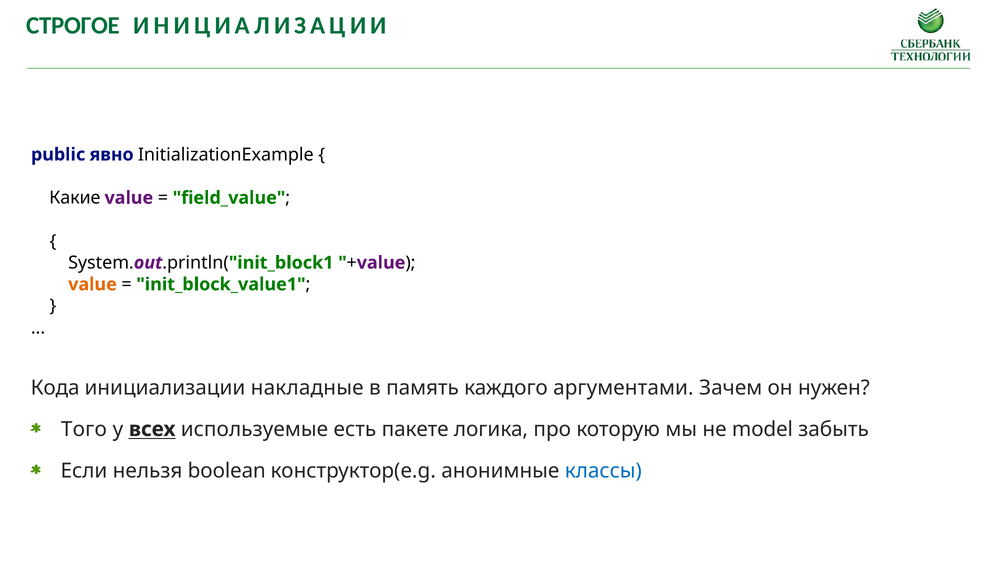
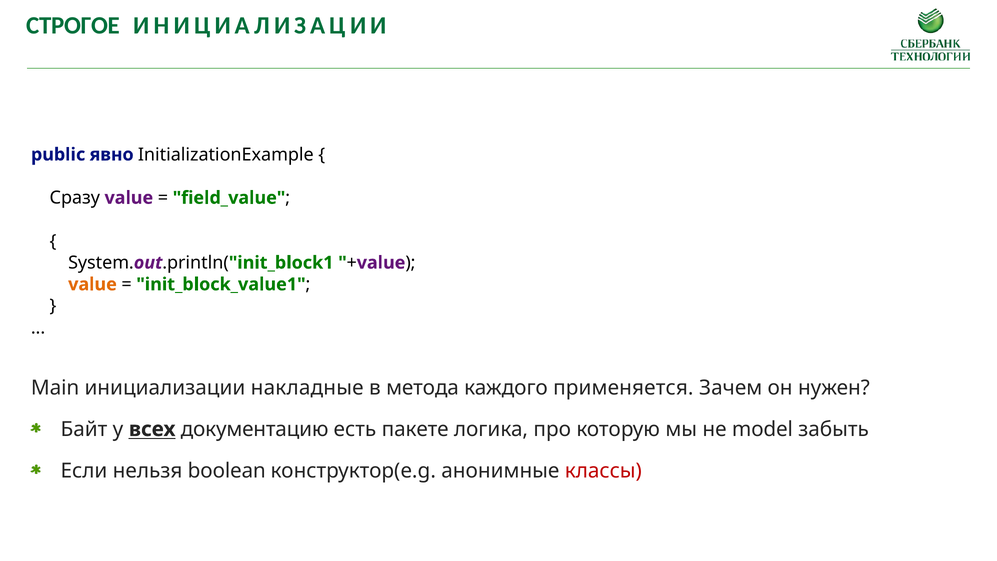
Какие: Какие -> Сразу (75, 198)
Кода: Кода -> Main (55, 388)
память: память -> метода (423, 388)
аргументами: аргументами -> применяется (623, 388)
Того: Того -> Байт (84, 429)
используемые: используемые -> документацию (255, 429)
классы colour: blue -> red (603, 471)
